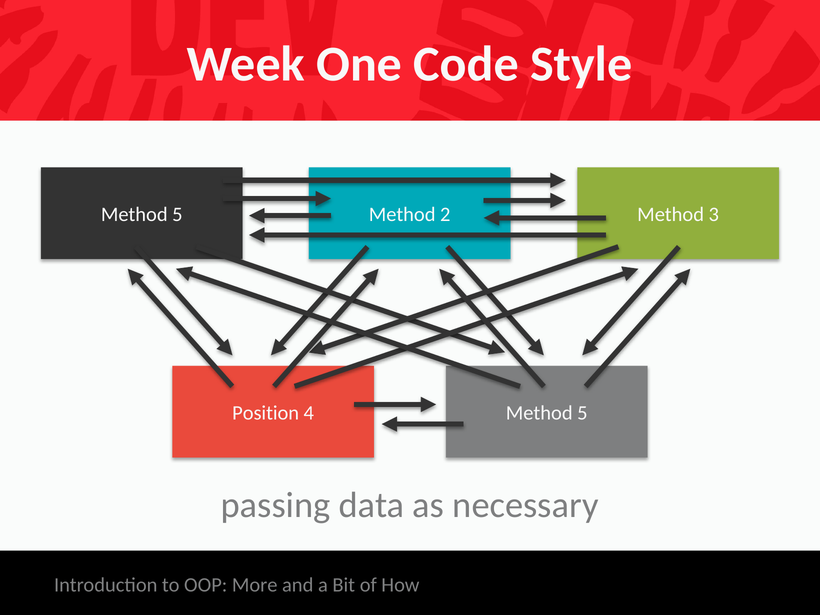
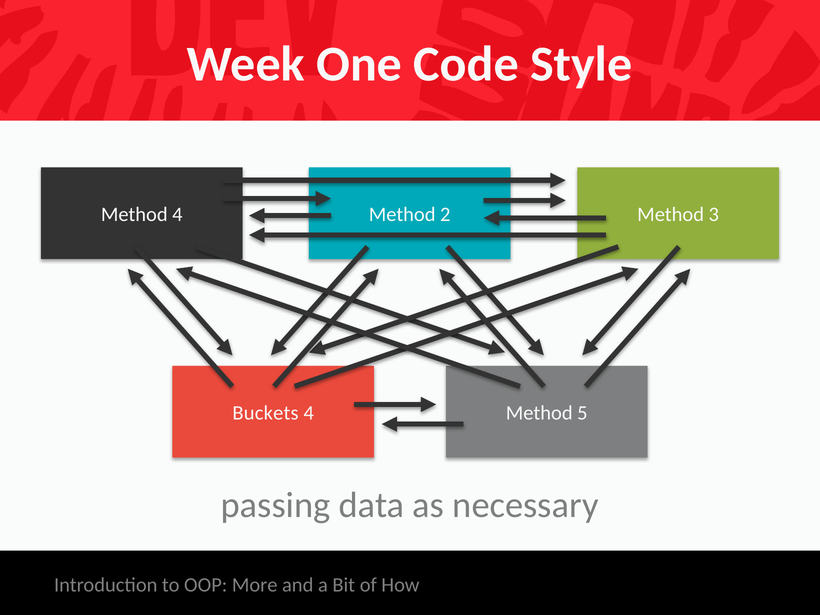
5: 5 -> 4 (177, 215)
Position: Position -> Buckets (266, 413)
